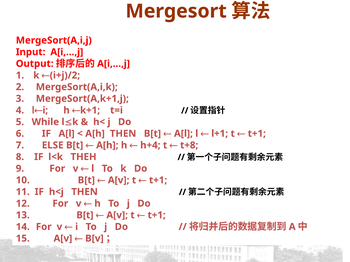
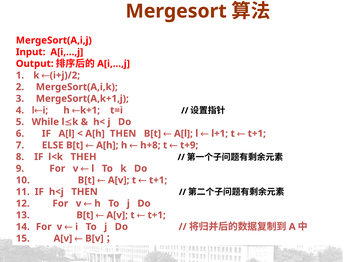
h+4: h+4 -> h+8 (150, 145)
t+8: t+8 -> t+9 (189, 145)
